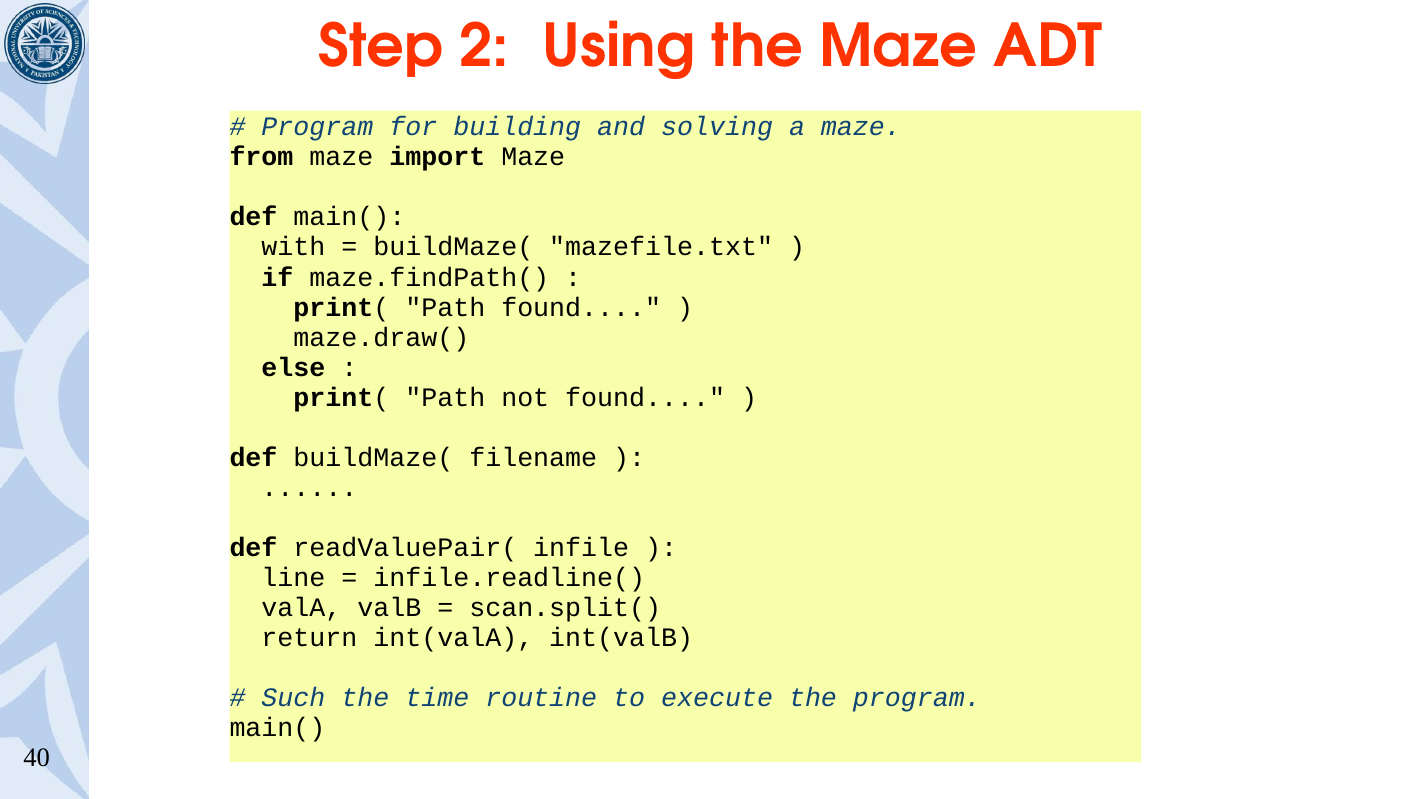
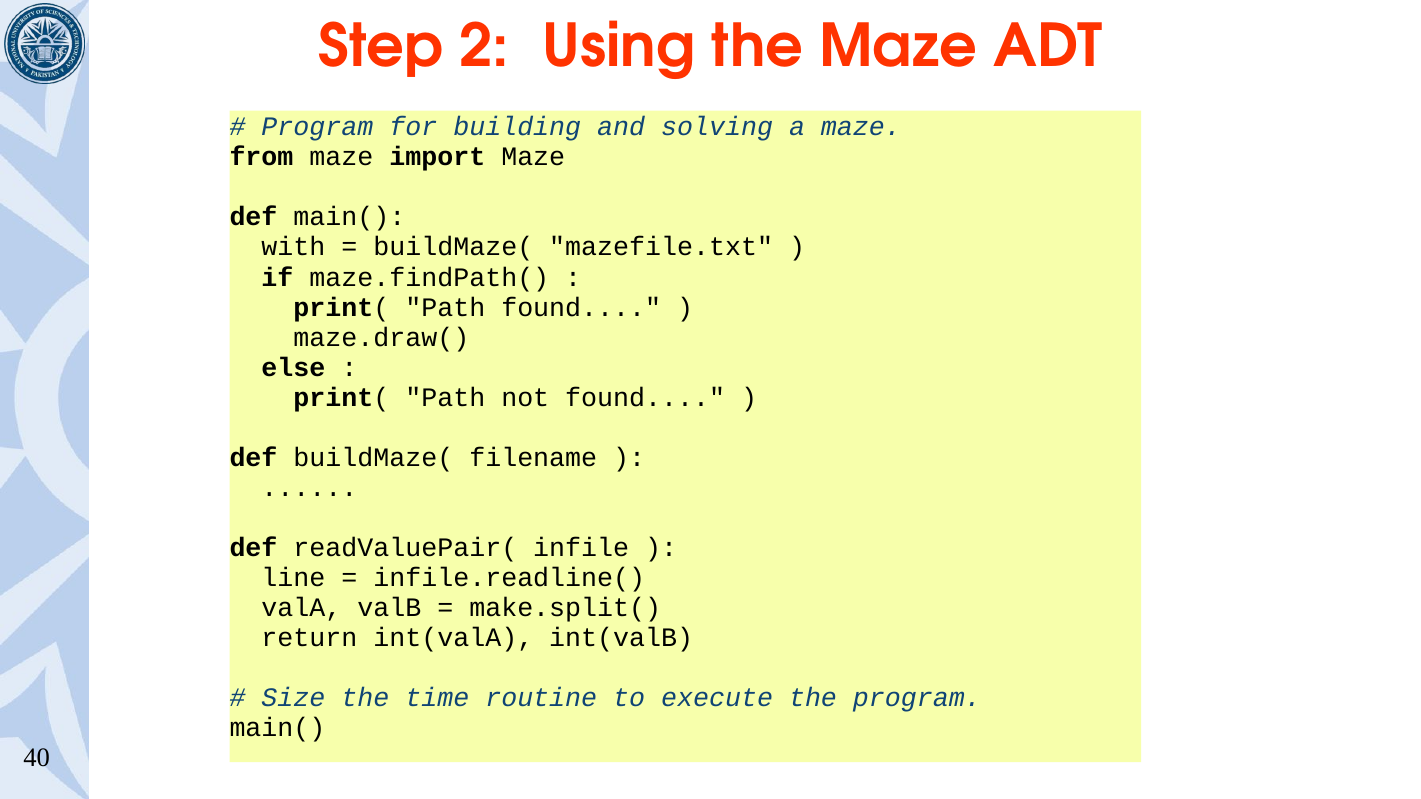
scan.split(: scan.split( -> make.split( (565, 608)
Such: Such -> Size (293, 698)
